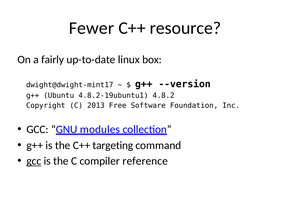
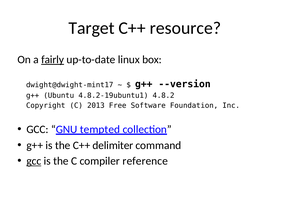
Fewer: Fewer -> Target (92, 28)
fairly underline: none -> present (53, 60)
modules: modules -> tempted (100, 130)
targeting: targeting -> delimiter (113, 146)
